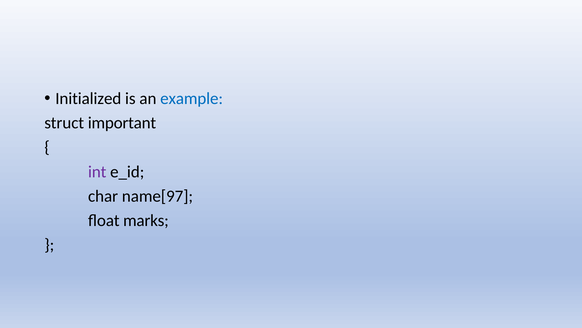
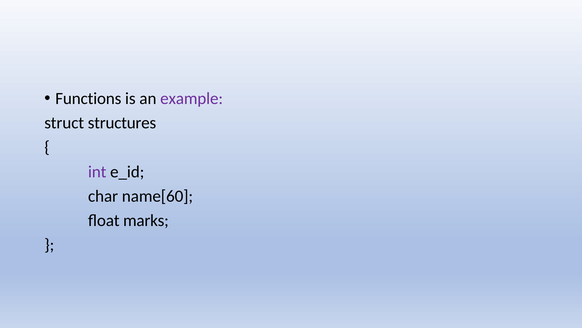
Initialized: Initialized -> Functions (88, 98)
example colour: blue -> purple (192, 98)
important: important -> structures (122, 123)
name[97: name[97 -> name[60 (157, 196)
